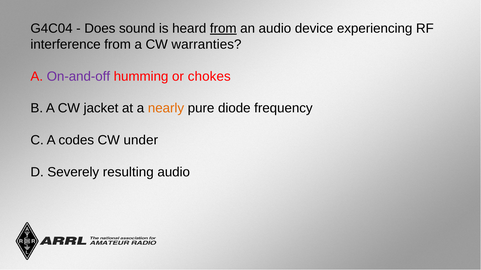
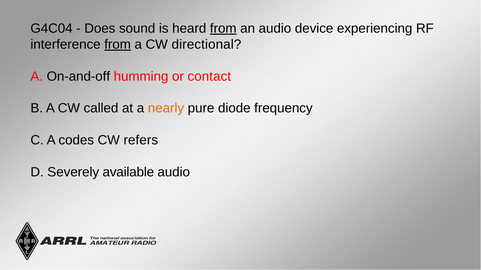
from underline: none -> present (118, 45)
warranties: warranties -> directional (206, 45)
On-and-off colour: purple -> black (78, 76)
chokes: chokes -> contact (209, 76)
jacket: jacket -> called (101, 108)
under: under -> refers (141, 140)
resulting: resulting -> available (128, 172)
